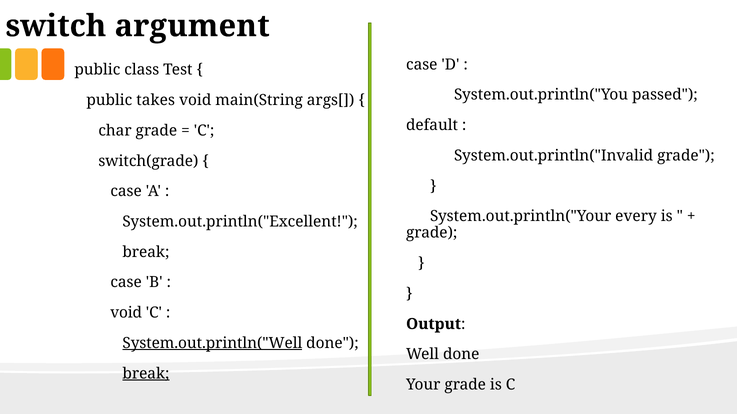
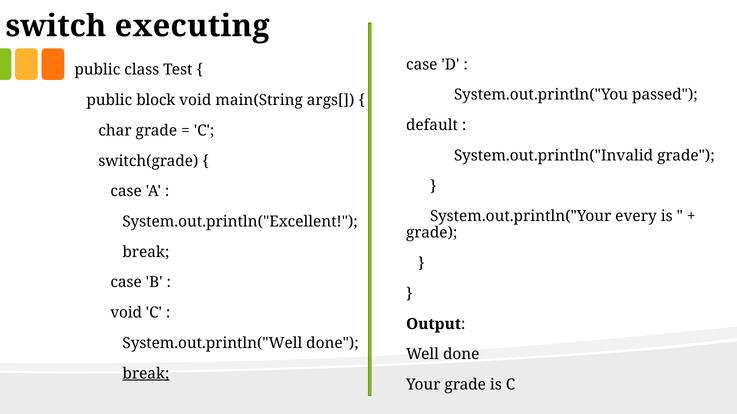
argument: argument -> executing (192, 26)
takes: takes -> block (156, 100)
System.out.println("Well underline: present -> none (212, 344)
